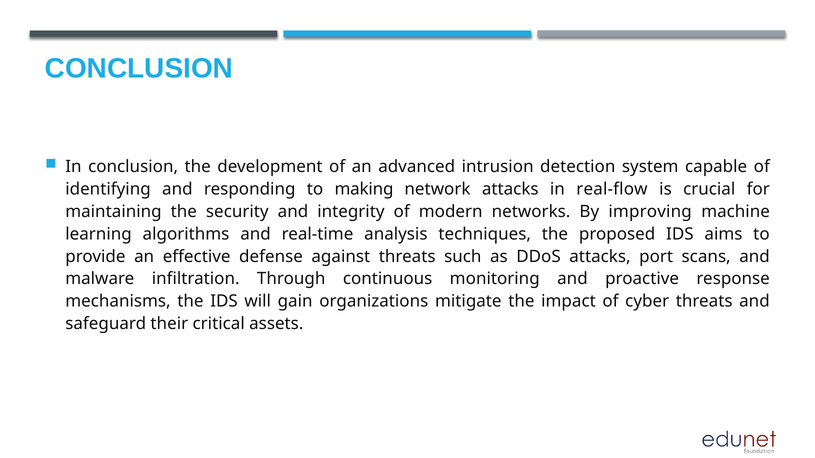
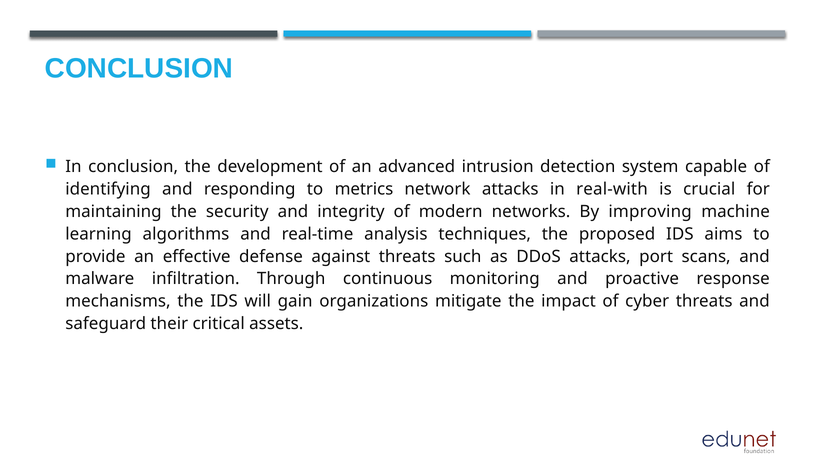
making: making -> metrics (364, 189)
real-flow: real-flow -> real-with (612, 189)
